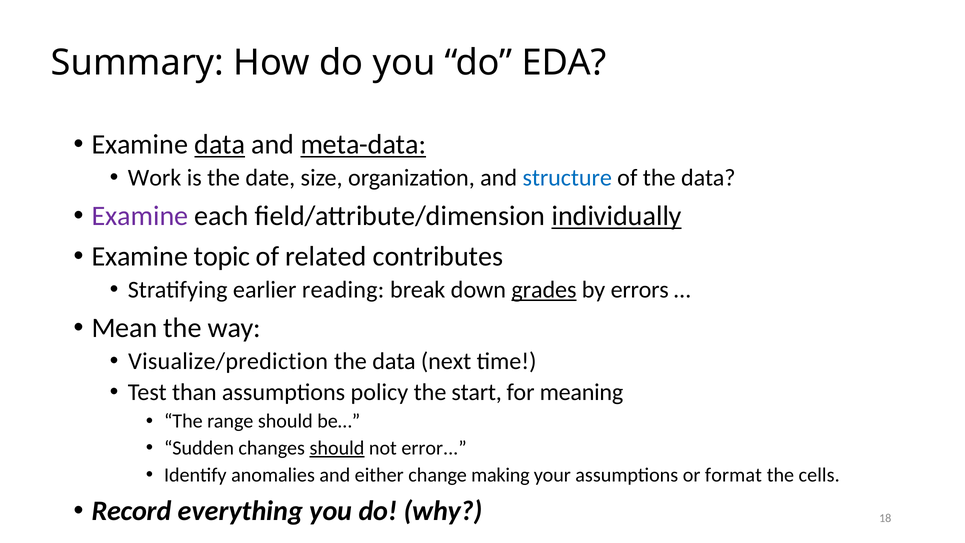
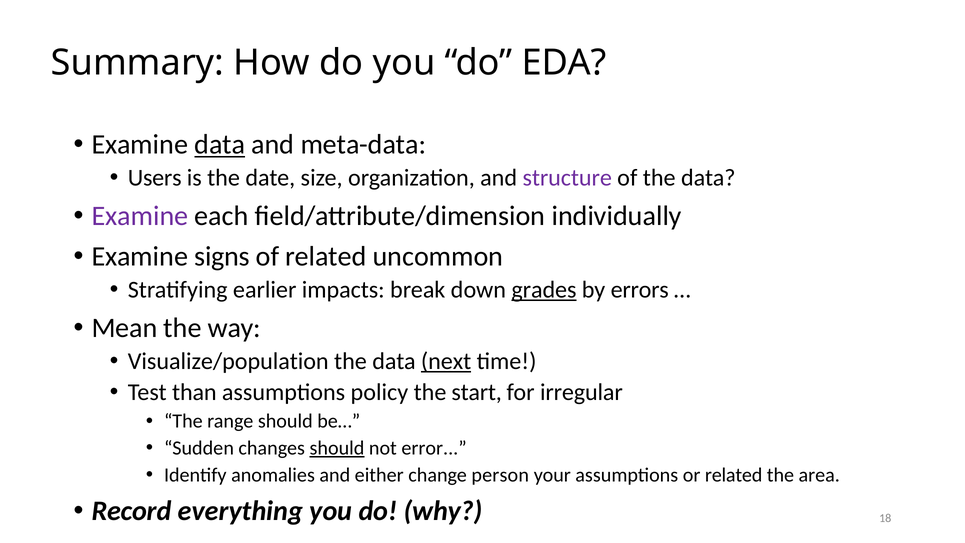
meta-data underline: present -> none (363, 145)
Work: Work -> Users (155, 178)
structure colour: blue -> purple (567, 178)
individually underline: present -> none (617, 216)
topic: topic -> signs (222, 256)
contributes: contributes -> uncommon (438, 256)
reading: reading -> impacts (343, 290)
Visualize/prediction: Visualize/prediction -> Visualize/population (228, 361)
next underline: none -> present (446, 361)
meaning: meaning -> irregular (581, 392)
making: making -> person (500, 475)
or format: format -> related (734, 475)
cells: cells -> area (819, 475)
